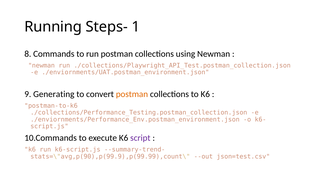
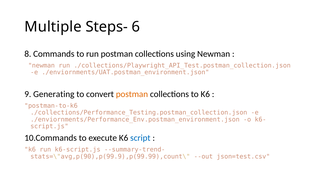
Running: Running -> Multiple (53, 27)
1: 1 -> 6 (136, 27)
script colour: purple -> blue (140, 138)
